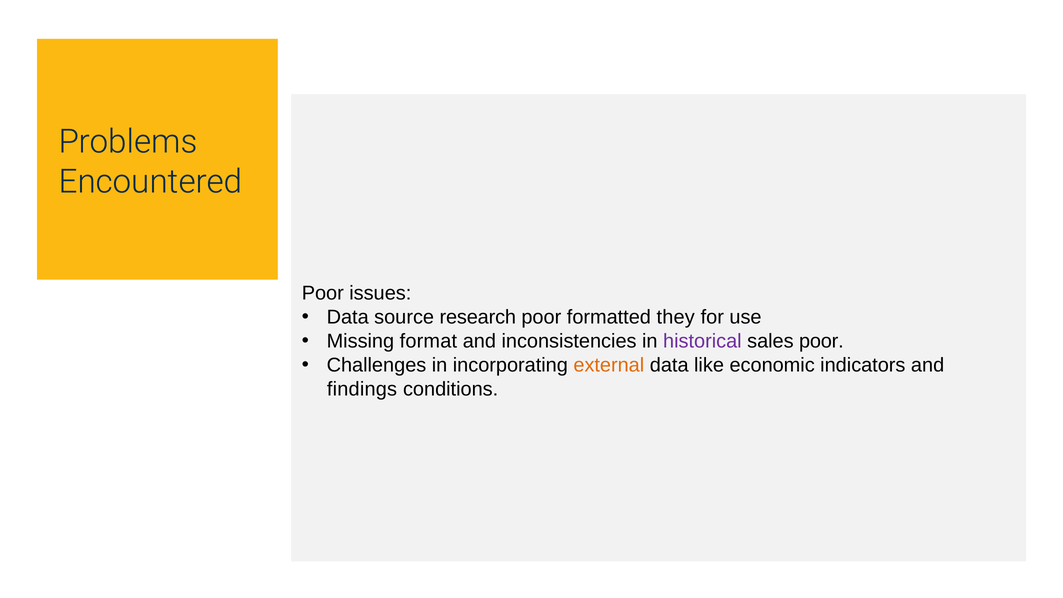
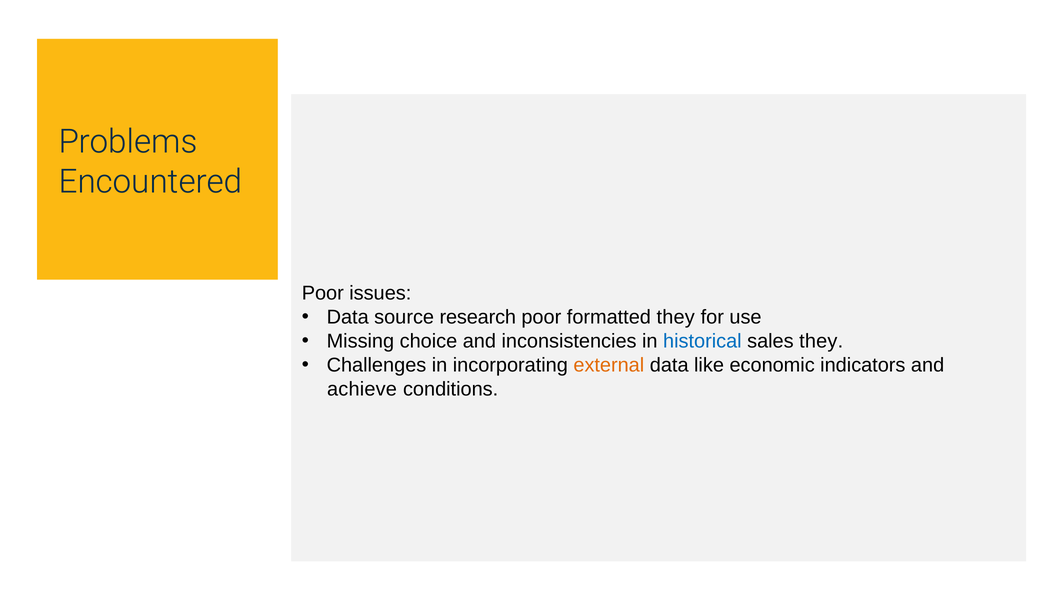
format: format -> choice (428, 341)
historical colour: purple -> blue (702, 341)
sales poor: poor -> they (821, 341)
findings: findings -> achieve (362, 389)
